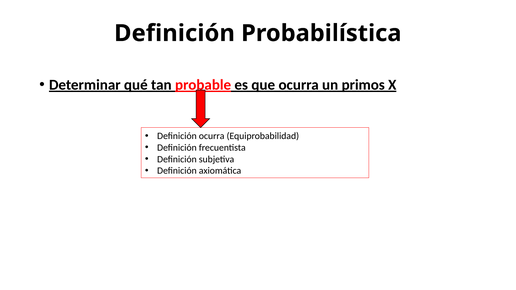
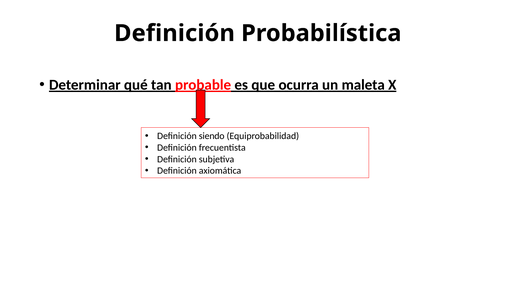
primos: primos -> maleta (363, 85)
Definición ocurra: ocurra -> siendo (212, 136)
